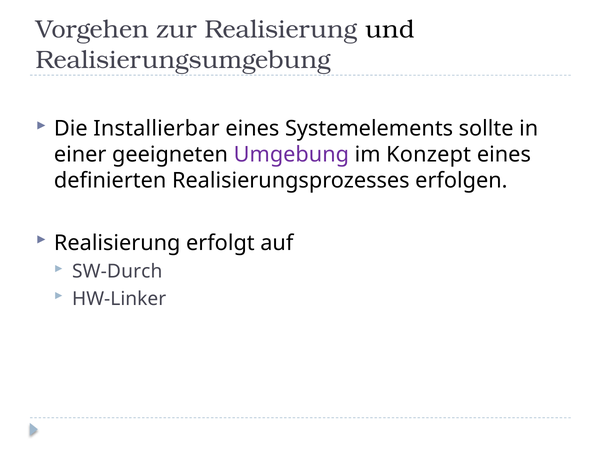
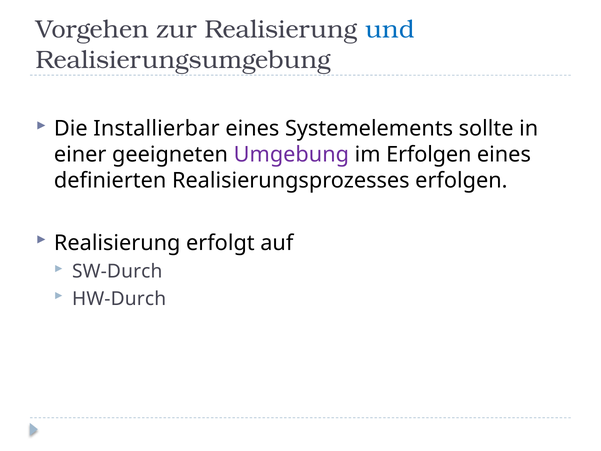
und colour: black -> blue (390, 30)
im Konzept: Konzept -> Erfolgen (429, 155)
HW-Linker: HW-Linker -> HW-Durch (119, 299)
